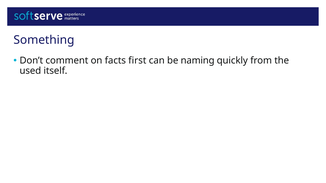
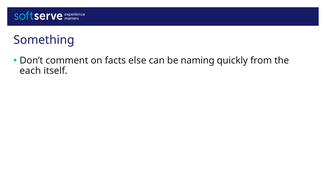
first: first -> else (137, 61)
used: used -> each (30, 71)
